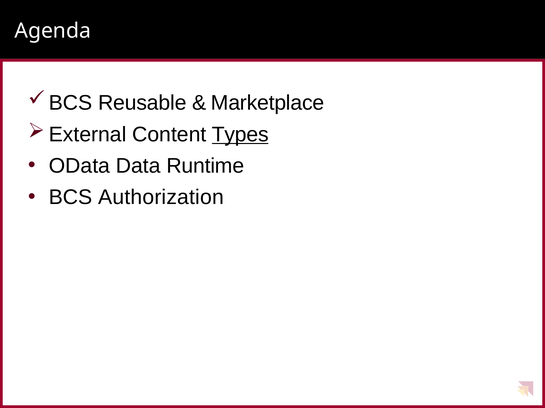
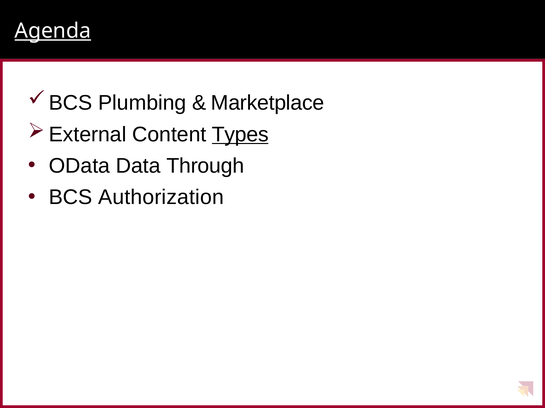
Agenda underline: none -> present (53, 31)
Reusable: Reusable -> Plumbing (142, 103)
Runtime: Runtime -> Through (205, 166)
